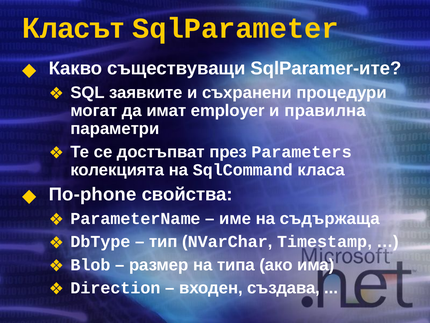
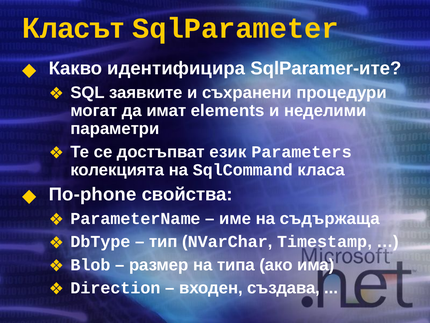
съществуващи: съществуващи -> идентифицира (176, 68)
employer: employer -> elements (228, 110)
правилна: правилна -> неделими (325, 110)
през: през -> език (228, 152)
